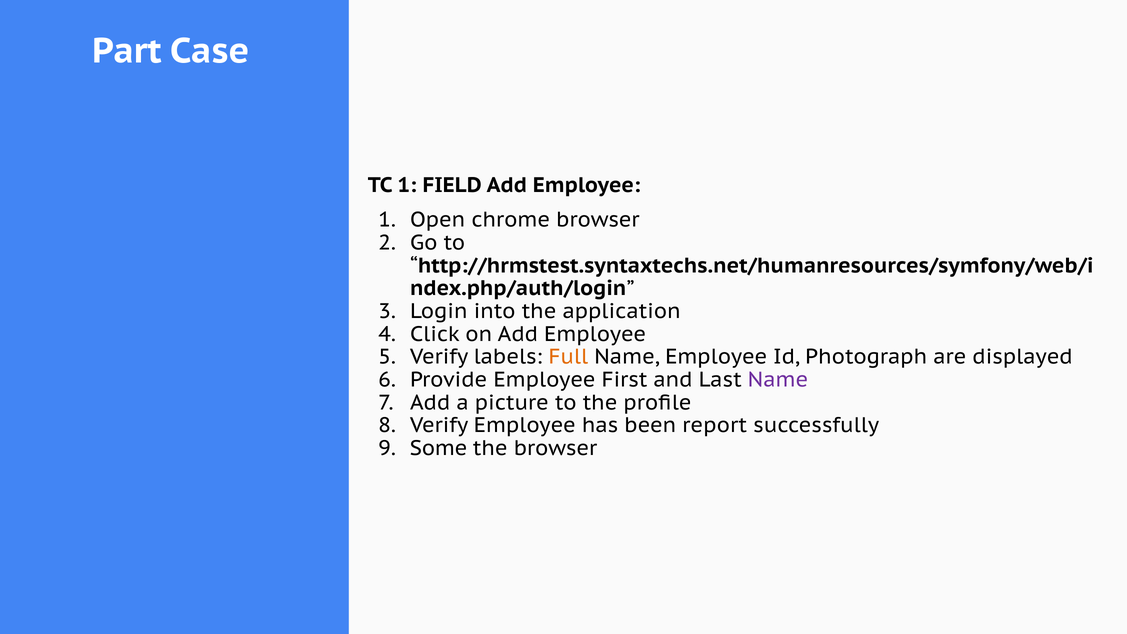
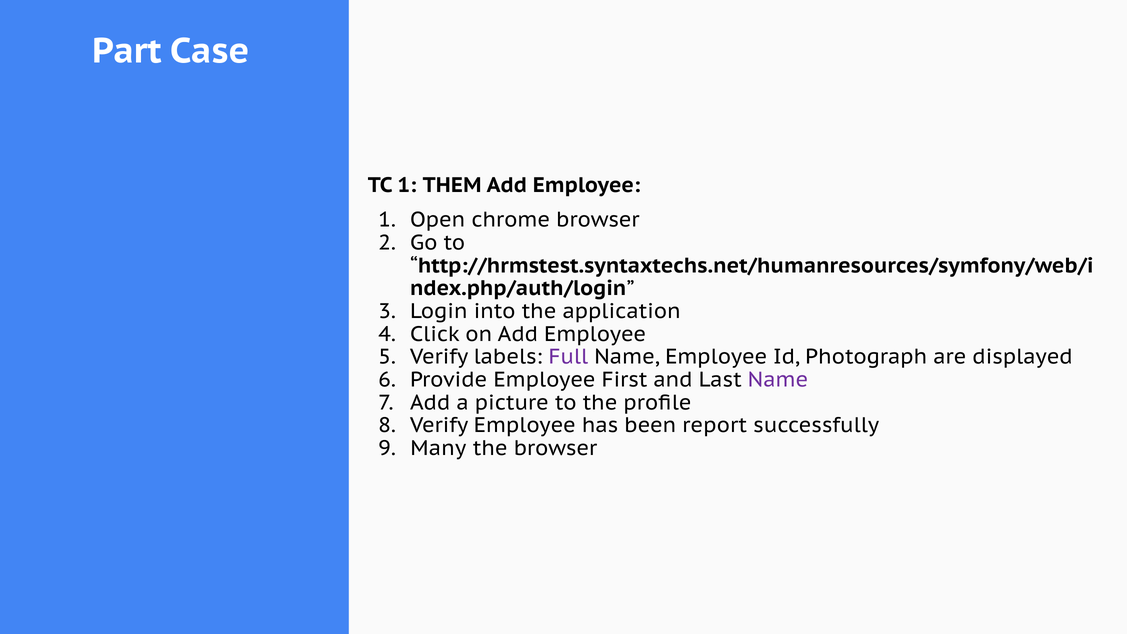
FIELD: FIELD -> THEM (452, 185)
Full colour: orange -> purple (568, 357)
Some: Some -> Many (438, 448)
